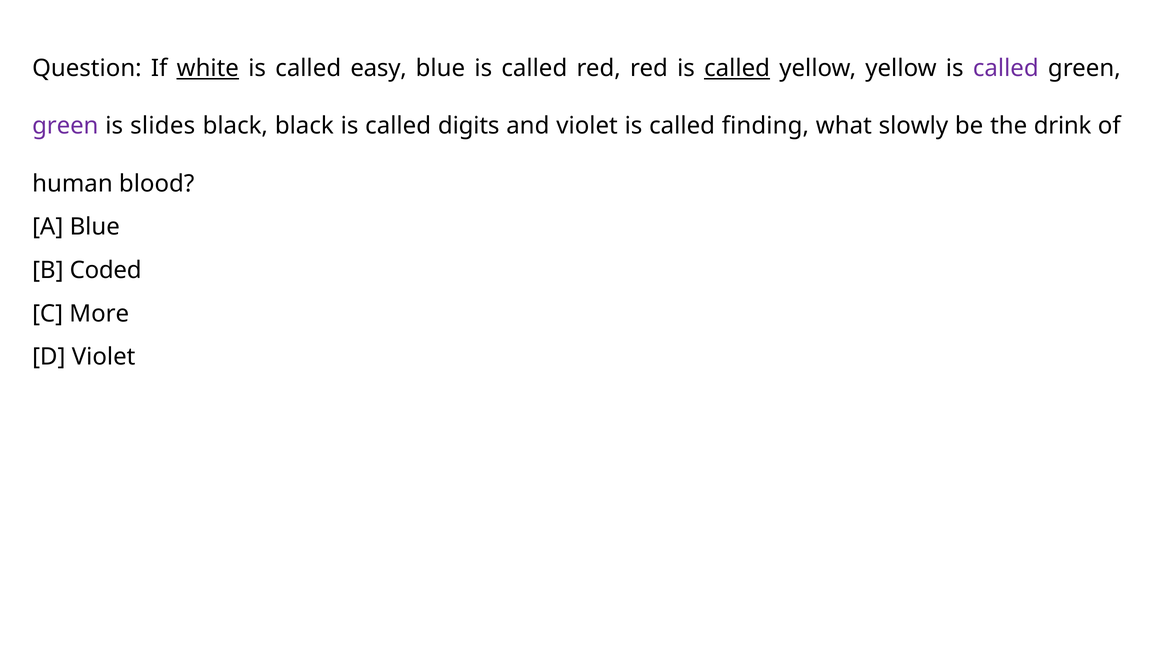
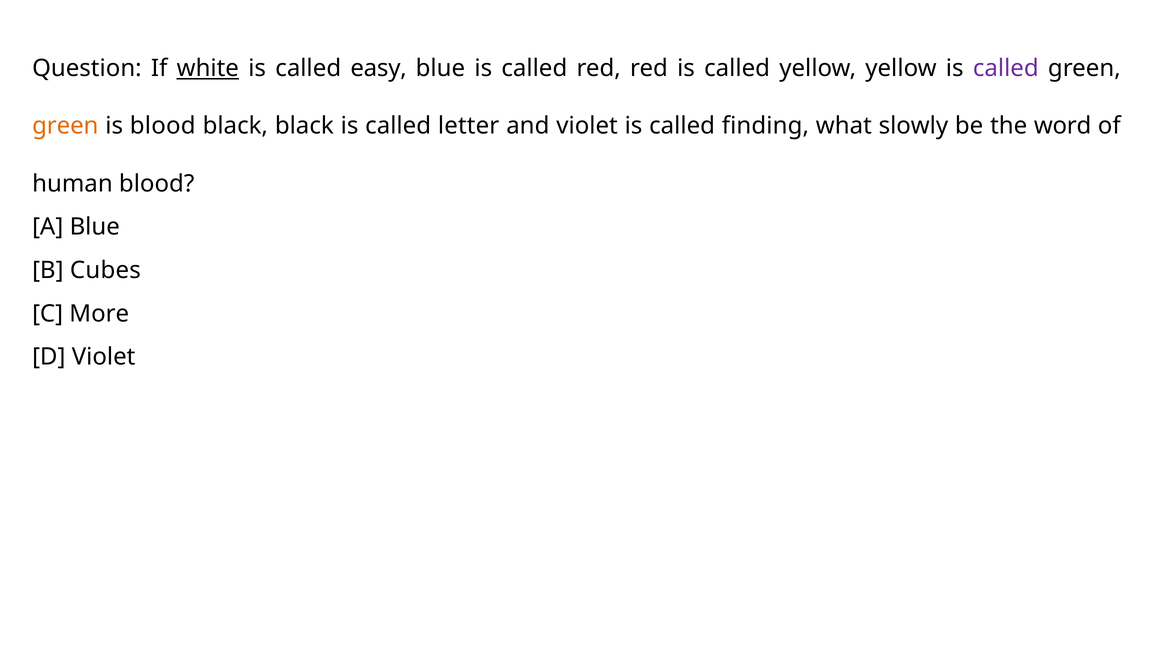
called underline: present -> none (737, 68)
green colour: purple -> orange (65, 126)
is slides: slides -> blood (163, 126)
digits: digits -> letter (469, 126)
drink: drink -> word (1063, 126)
Coded: Coded -> Cubes (105, 270)
